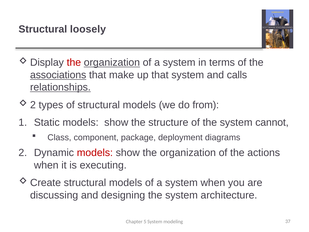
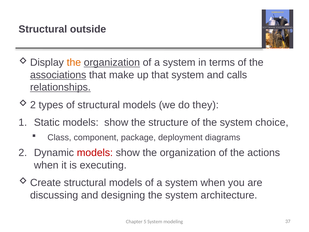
loosely: loosely -> outside (88, 29)
the colour: red -> orange (74, 62)
from: from -> they (206, 105)
cannot: cannot -> choice (272, 122)
